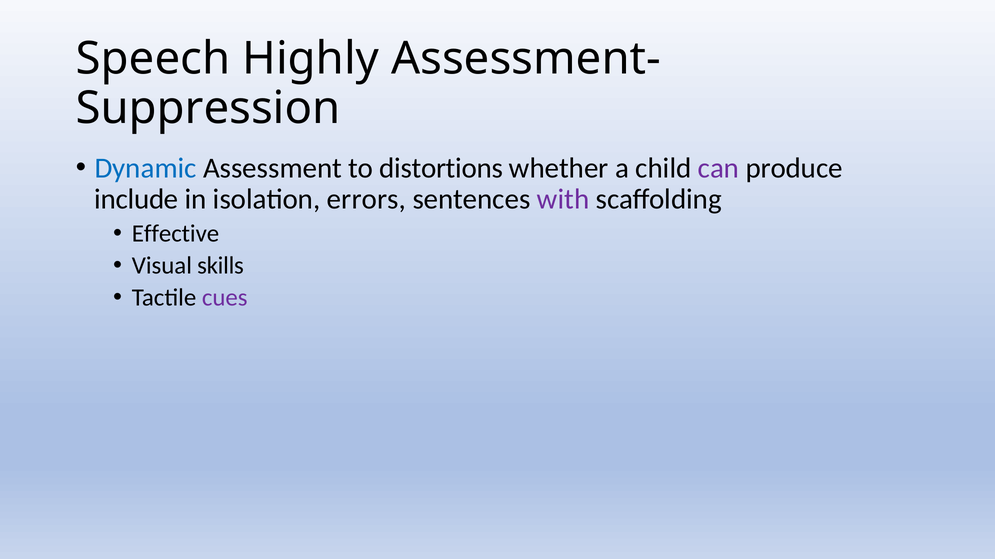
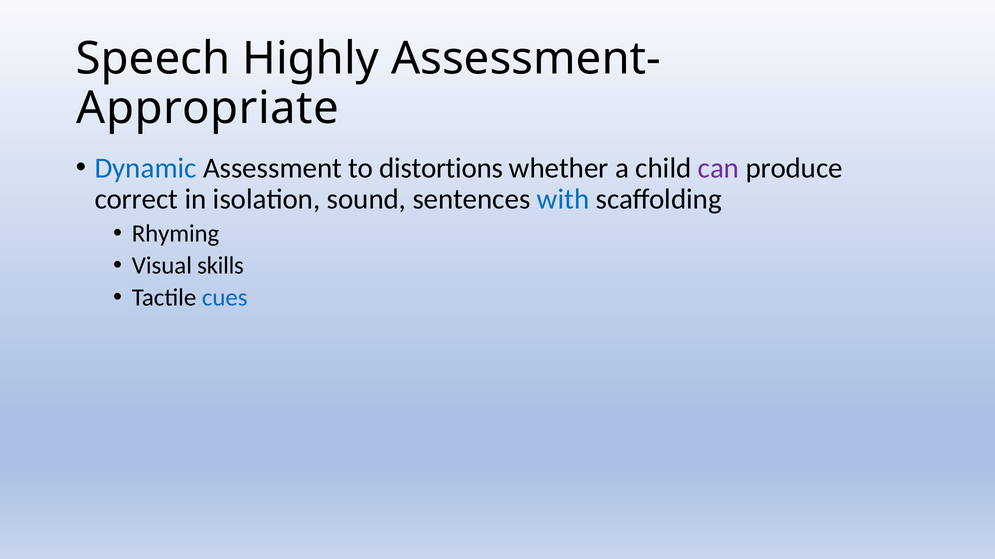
Suppression: Suppression -> Appropriate (208, 108)
include: include -> correct (136, 200)
errors: errors -> sound (366, 200)
with colour: purple -> blue (563, 200)
Effective: Effective -> Rhyming (176, 234)
cues colour: purple -> blue (225, 298)
